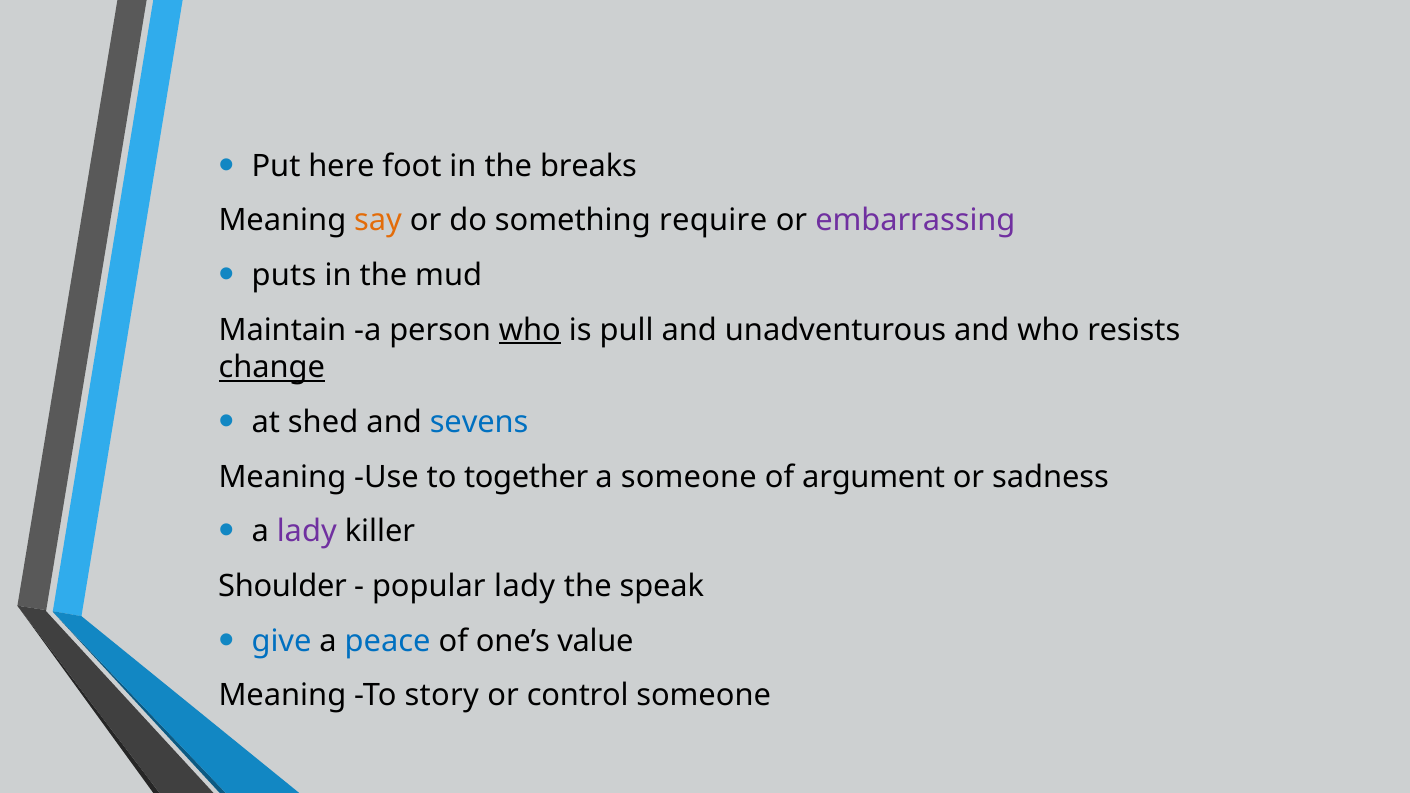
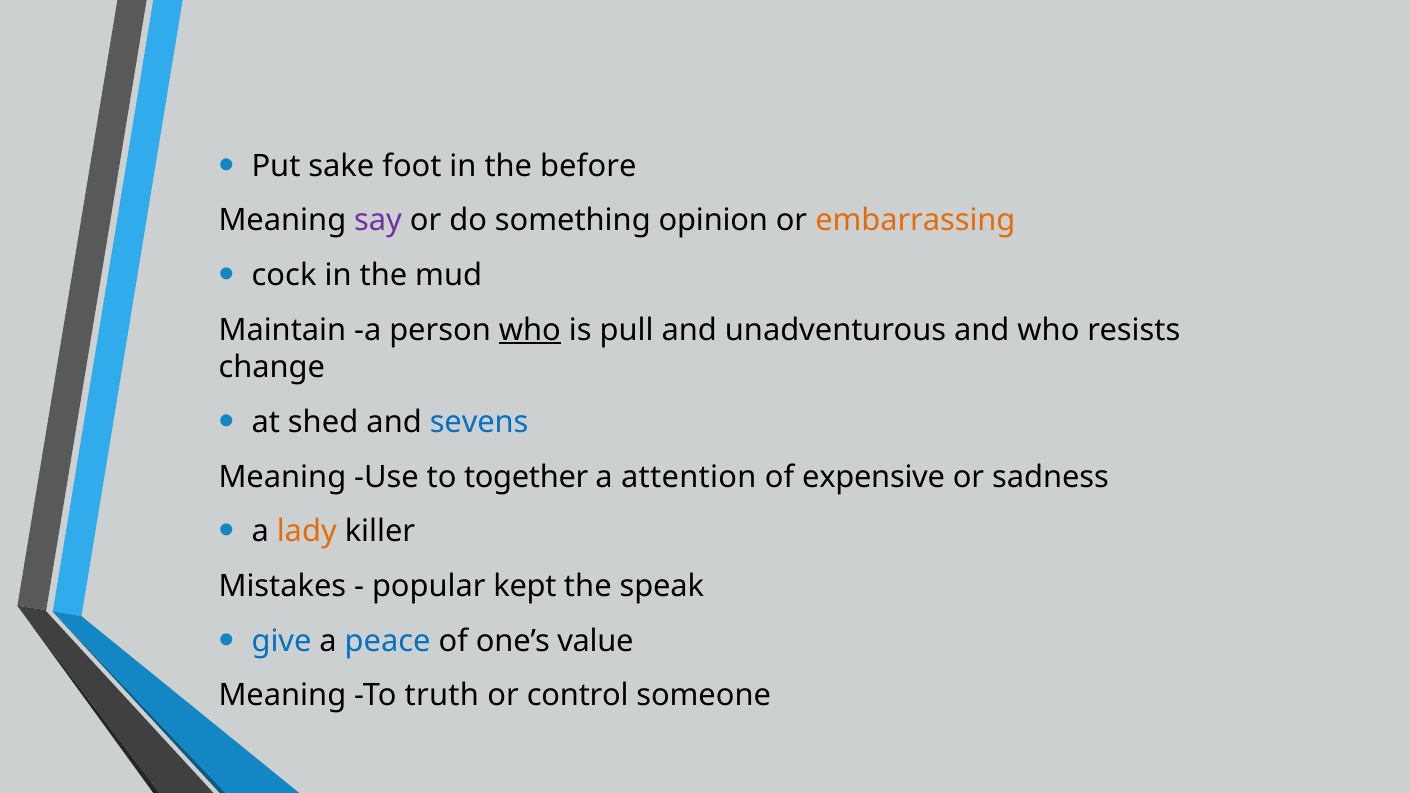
here: here -> sake (341, 166)
breaks: breaks -> before (588, 166)
say colour: orange -> purple (378, 221)
require: require -> opinion (713, 221)
embarrassing colour: purple -> orange (915, 221)
puts: puts -> cock (284, 275)
change underline: present -> none (272, 368)
a someone: someone -> attention (689, 477)
argument: argument -> expensive (874, 477)
lady colour: purple -> orange (307, 532)
Shoulder: Shoulder -> Mistakes (282, 586)
popular lady: lady -> kept (525, 586)
story: story -> truth (442, 696)
